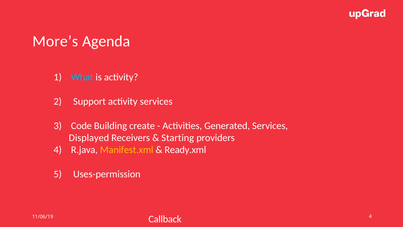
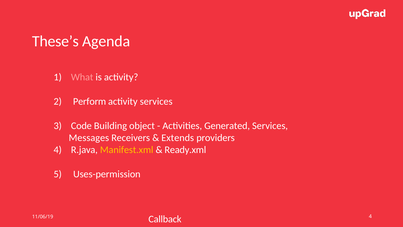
More’s: More’s -> These’s (55, 41)
What colour: light blue -> pink (82, 77)
Support: Support -> Perform (90, 101)
create: create -> object (142, 126)
Displayed: Displayed -> Messages (89, 138)
Starting: Starting -> Extends (178, 138)
